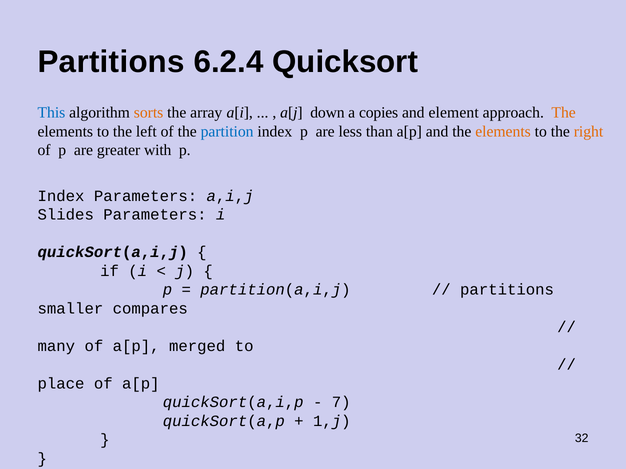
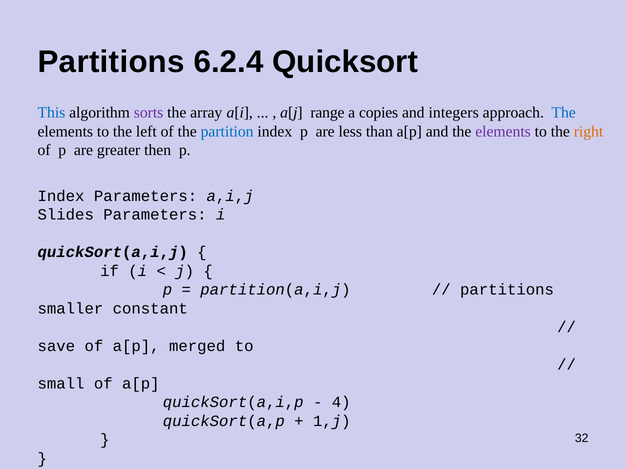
sorts colour: orange -> purple (149, 113)
down: down -> range (327, 113)
element: element -> integers (454, 113)
The colour: orange -> blue (564, 113)
elements colour: orange -> purple (503, 131)
with: with -> then (158, 150)
compares: compares -> constant (150, 309)
many: many -> save (56, 346)
place: place -> small (61, 384)
7: 7 -> 4 (341, 403)
